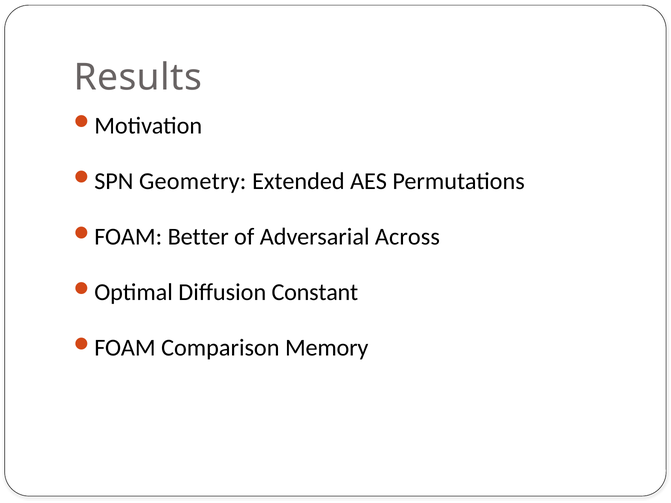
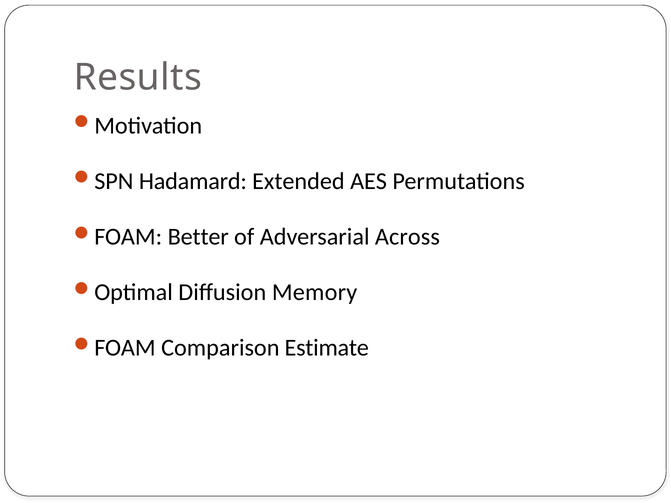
Geometry: Geometry -> Hadamard (193, 181)
Constant: Constant -> Memory (315, 292)
Memory: Memory -> Estimate (327, 348)
